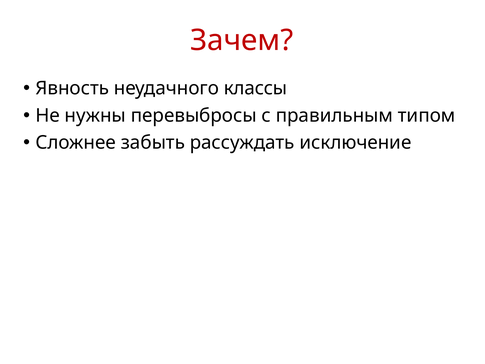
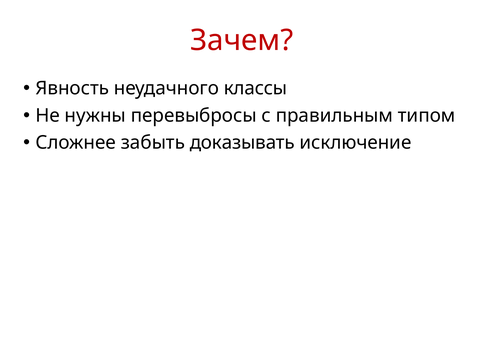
рассуждать: рассуждать -> доказывать (242, 143)
